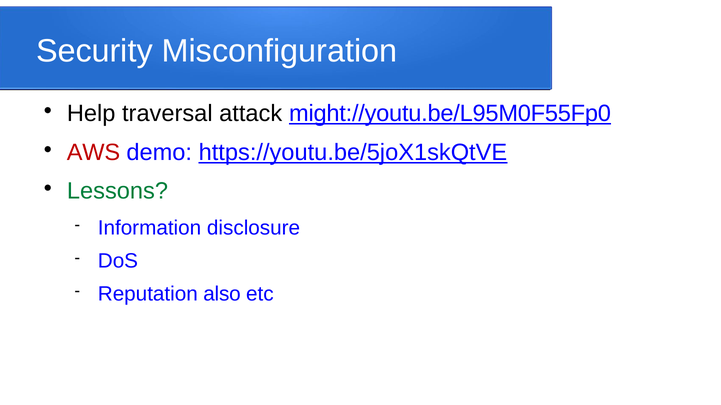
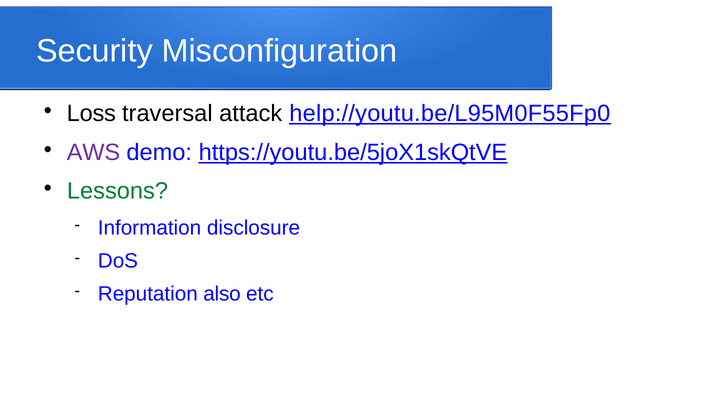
Help: Help -> Loss (91, 114)
might://youtu.be/L95M0F55Fp0: might://youtu.be/L95M0F55Fp0 -> help://youtu.be/L95M0F55Fp0 (450, 114)
AWS colour: red -> purple (93, 153)
